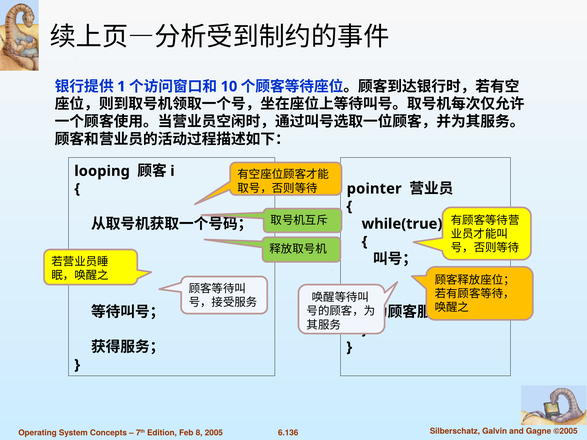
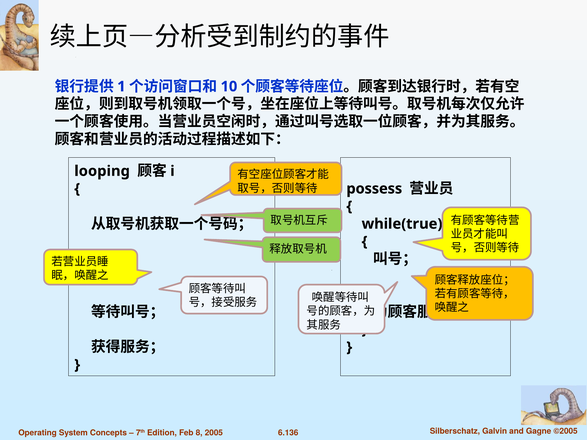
pointer: pointer -> possess (374, 189)
